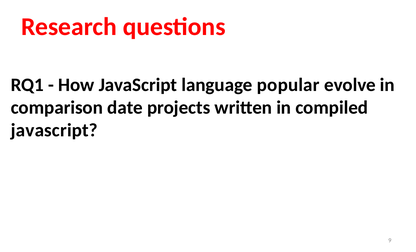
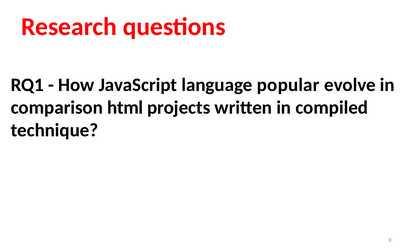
date: date -> html (125, 108)
javascript: javascript -> technique (54, 131)
